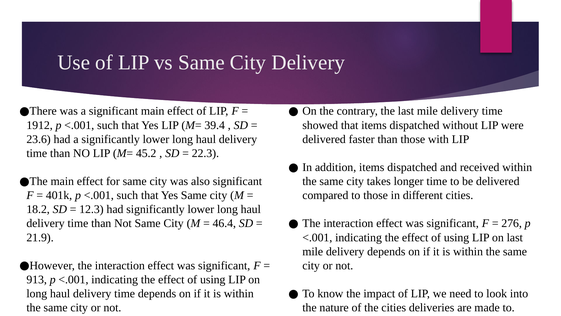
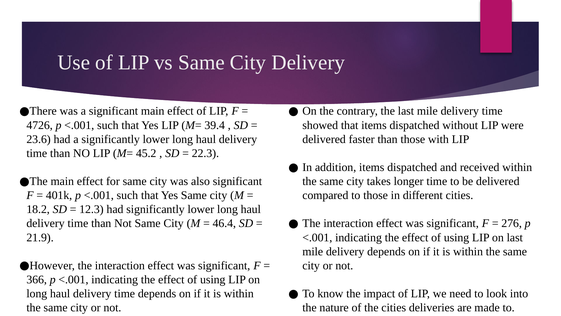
1912: 1912 -> 4726 (40, 125)
913: 913 -> 366 (37, 279)
